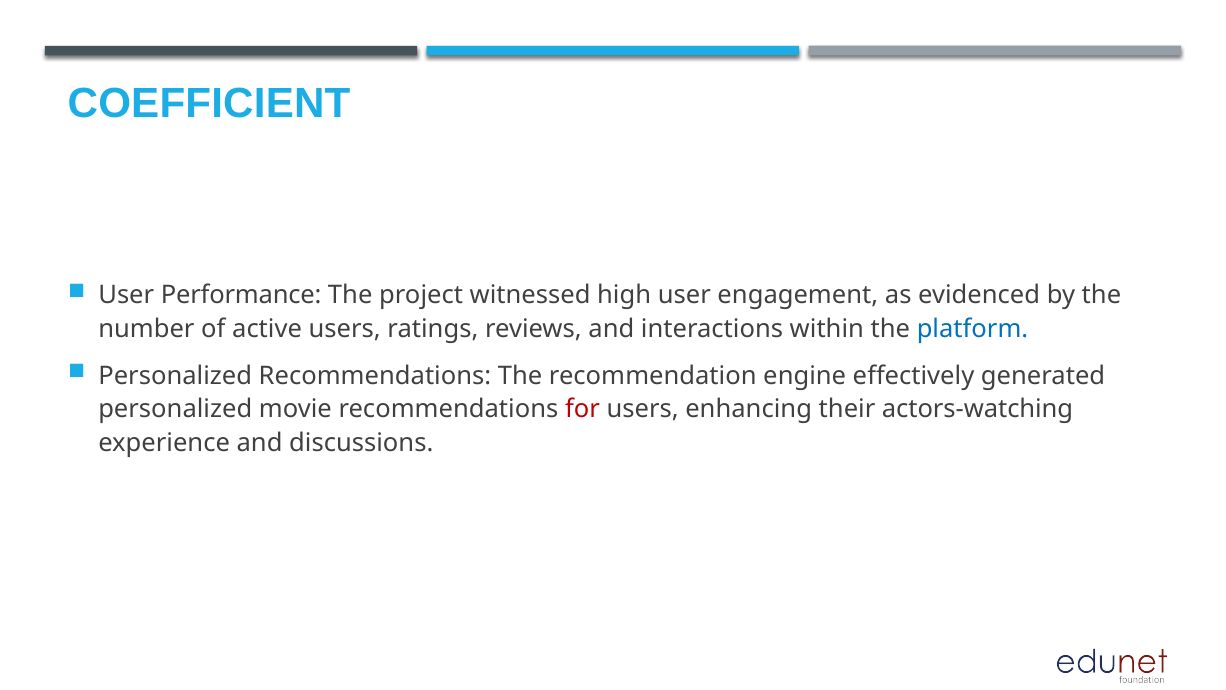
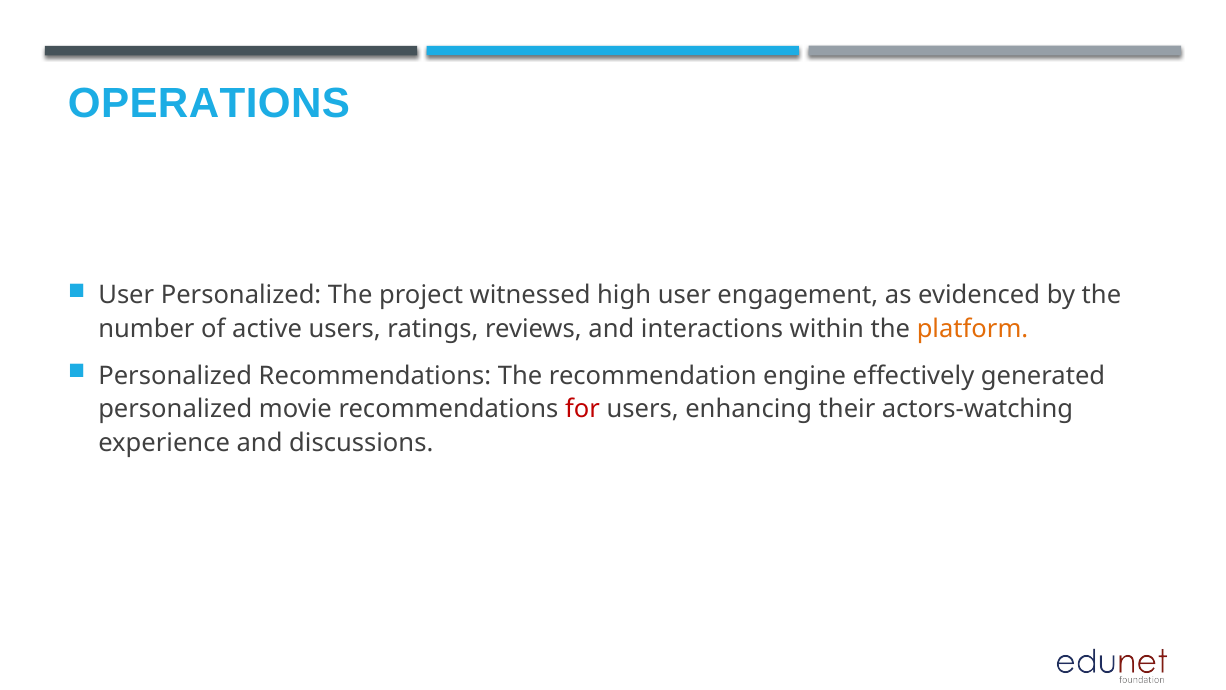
COEFFICIENT: COEFFICIENT -> OPERATIONS (209, 103)
User Performance: Performance -> Personalized (241, 295)
platform colour: blue -> orange (973, 329)
